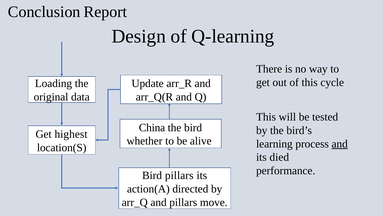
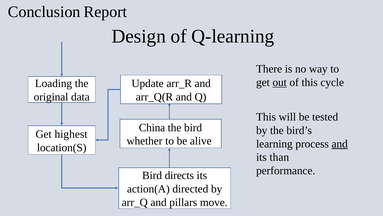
out underline: none -> present (280, 82)
died: died -> than (279, 157)
Bird pillars: pillars -> directs (179, 175)
